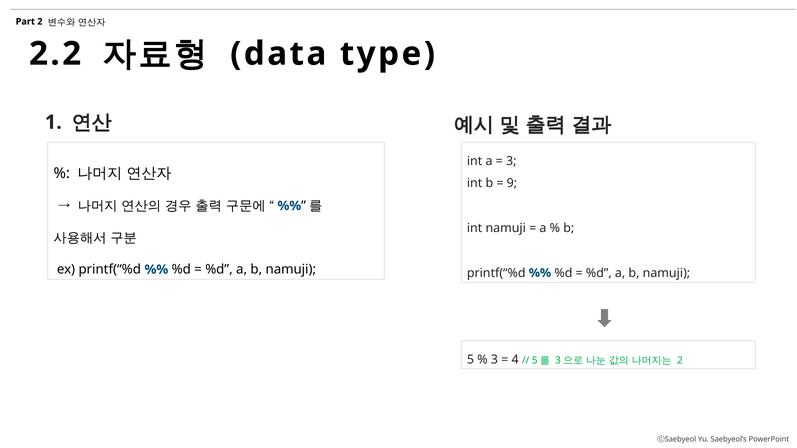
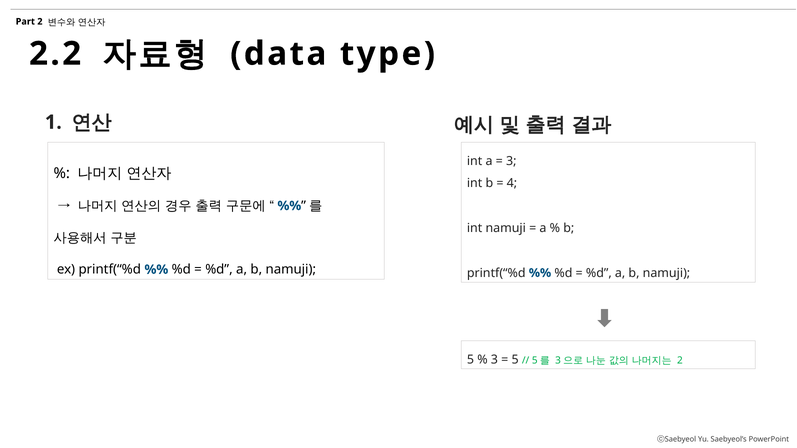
9: 9 -> 4 (512, 183)
4: 4 -> 5 (515, 360)
